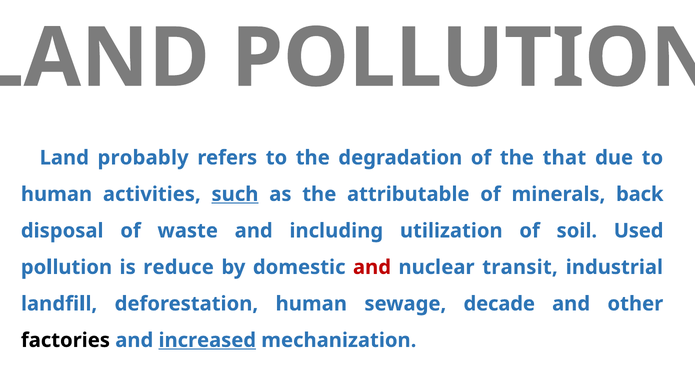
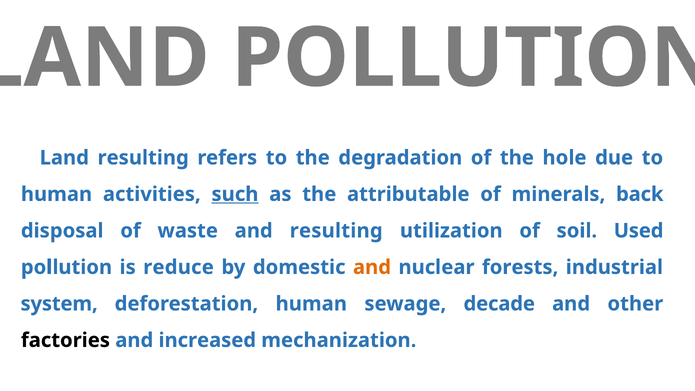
Land probably: probably -> resulting (143, 158)
that: that -> hole (564, 158)
and including: including -> resulting (336, 231)
and colour: red -> orange (372, 267)
transit: transit -> forests (520, 267)
landfill: landfill -> system (59, 304)
increased underline: present -> none (207, 340)
